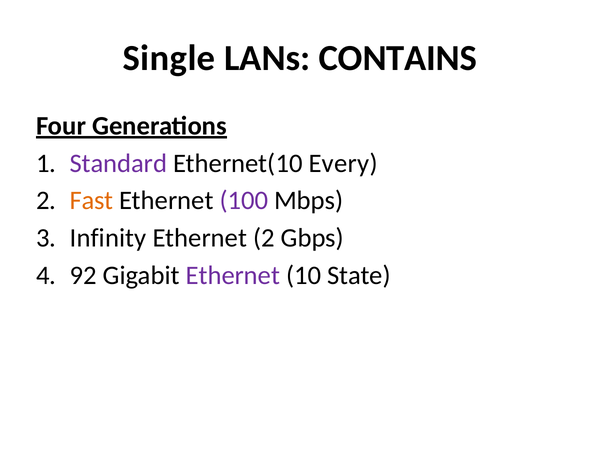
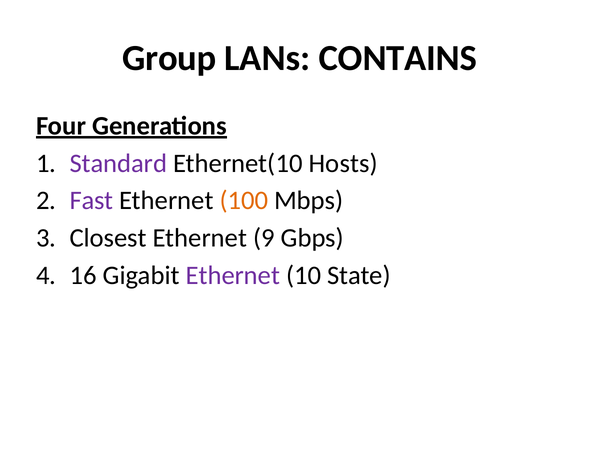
Single: Single -> Group (169, 58)
Every: Every -> Hosts (343, 163)
Fast colour: orange -> purple (92, 201)
100 colour: purple -> orange (244, 201)
Infinity: Infinity -> Closest (108, 238)
Ethernet 2: 2 -> 9 (264, 238)
92: 92 -> 16 (83, 275)
